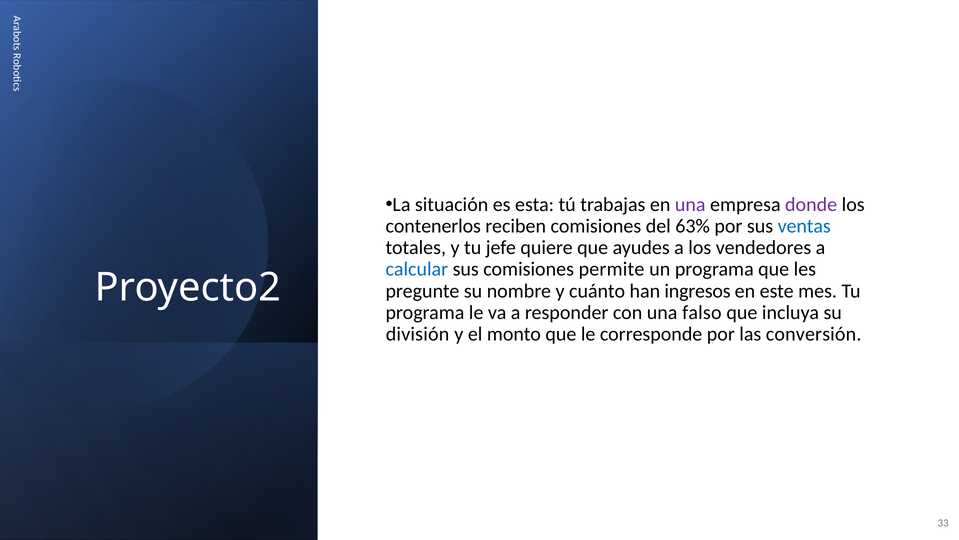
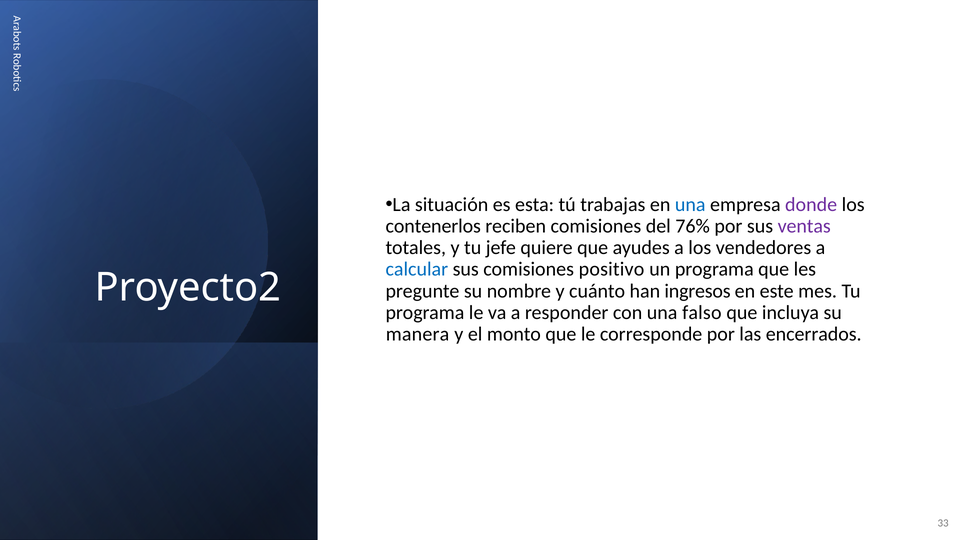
una colour: purple -> blue (690, 204)
63%: 63% -> 76% (693, 226)
ventas colour: blue -> purple (804, 226)
permite: permite -> positivo (612, 269)
división: división -> manera (418, 334)
conversión: conversión -> encerrados (814, 334)
